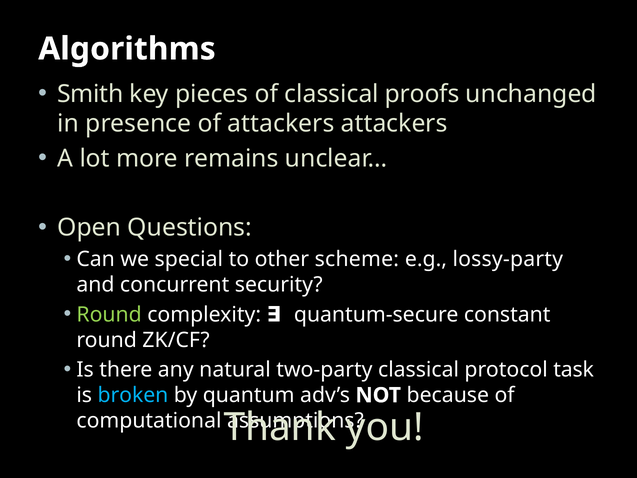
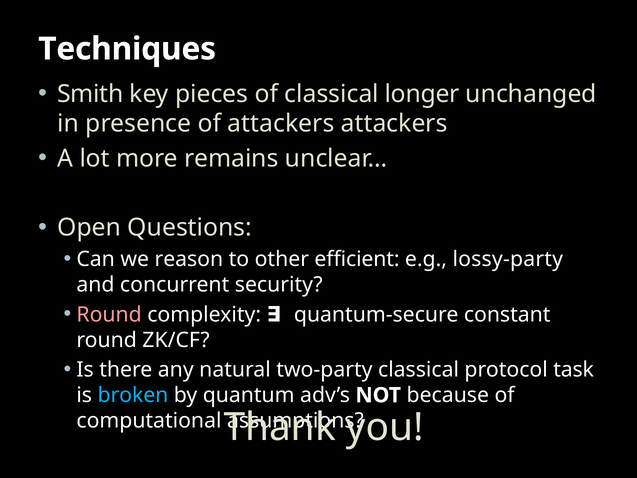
Algorithms: Algorithms -> Techniques (127, 49)
proofs: proofs -> longer (422, 94)
special: special -> reason (189, 259)
scheme: scheme -> efficient (357, 259)
Round colour: light green -> pink (109, 314)
